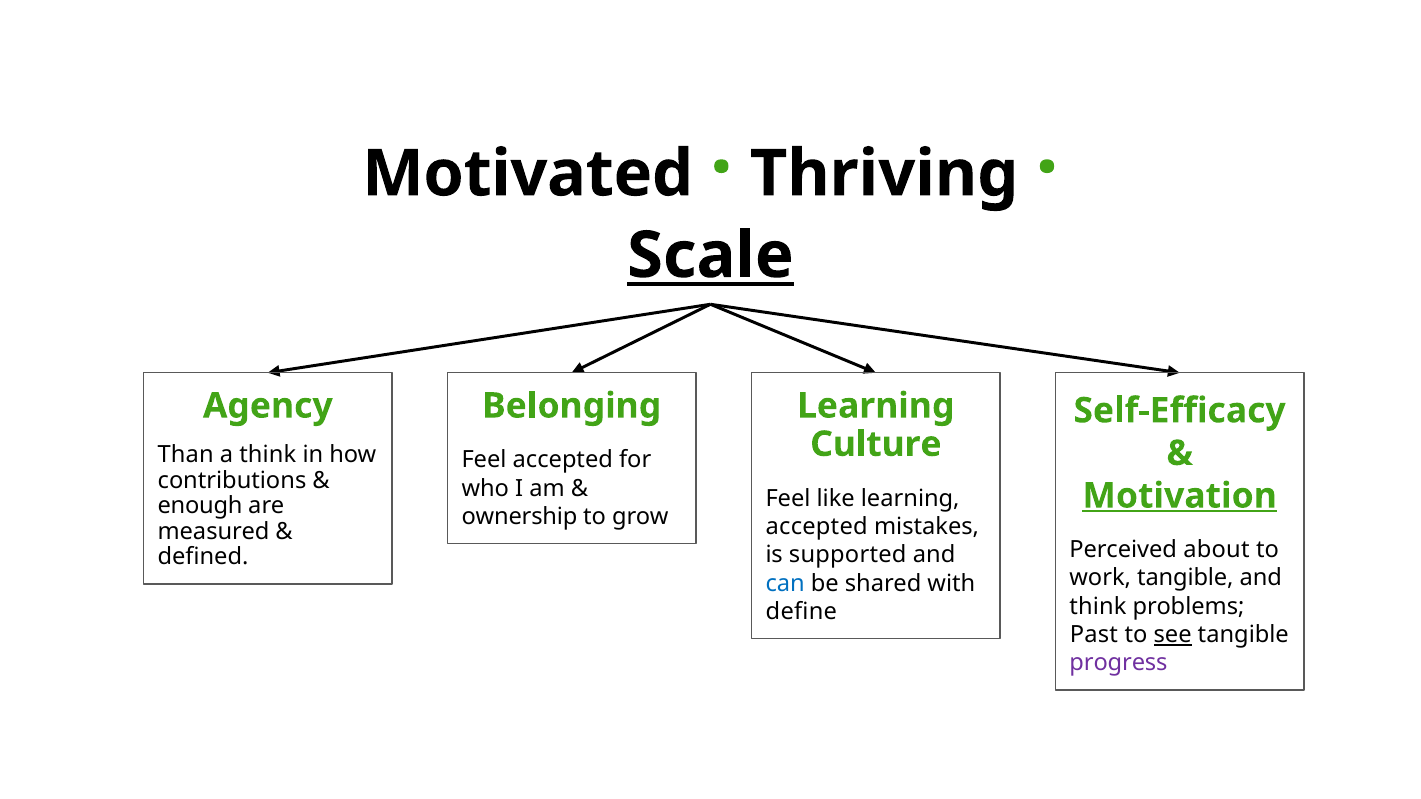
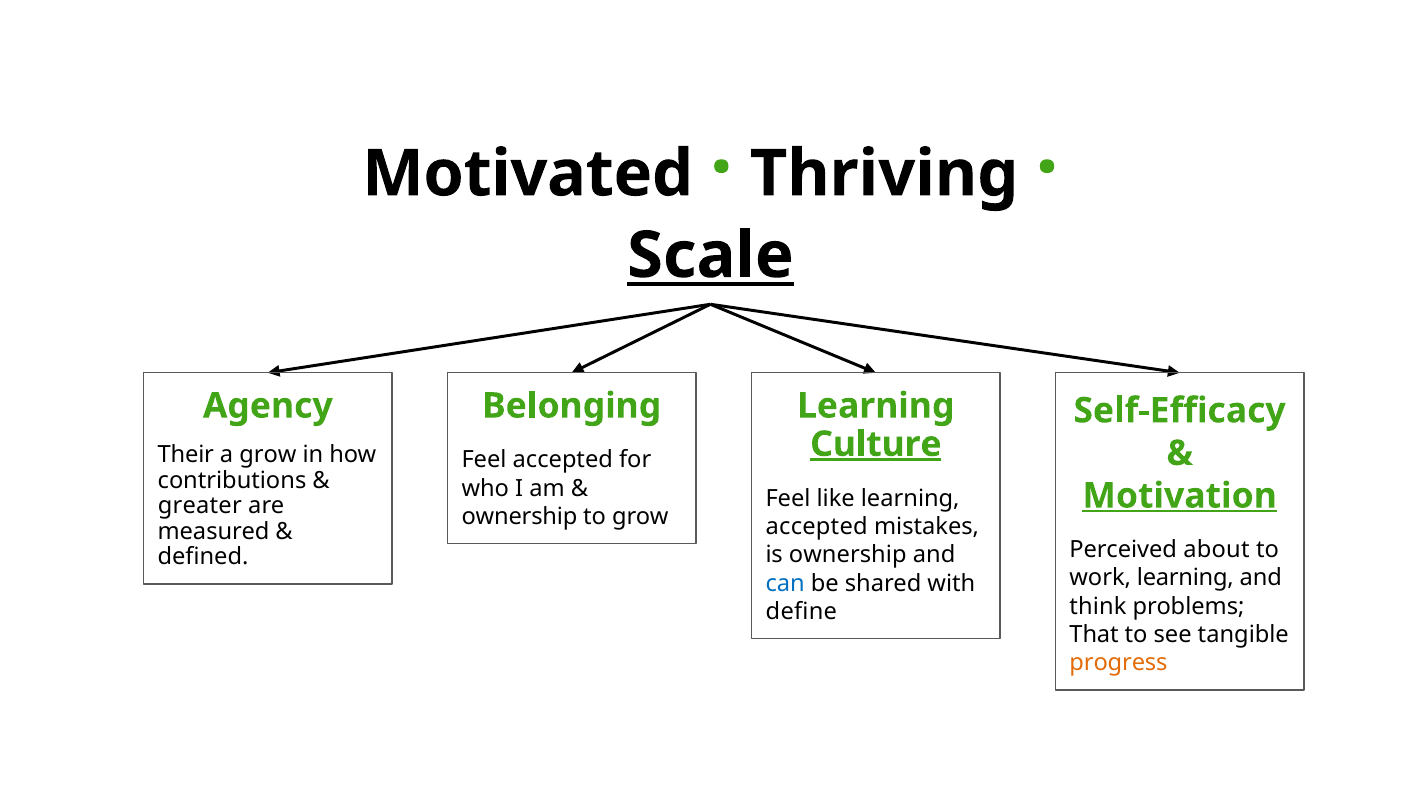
Culture underline: none -> present (876, 444)
Than: Than -> Their (186, 455)
a think: think -> grow (268, 455)
enough: enough -> greater (200, 506)
is supported: supported -> ownership (848, 555)
work tangible: tangible -> learning (1185, 578)
Past: Past -> That (1094, 635)
see underline: present -> none (1173, 635)
progress colour: purple -> orange (1119, 663)
